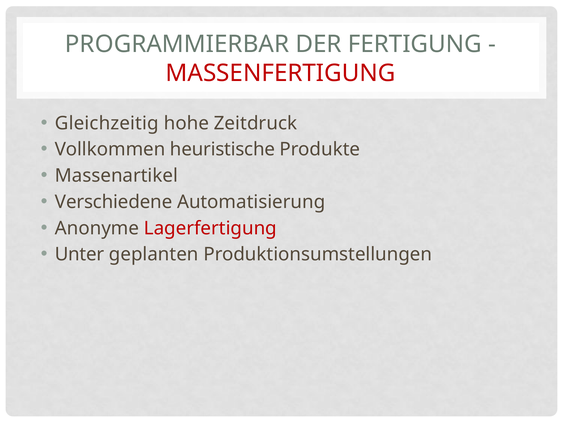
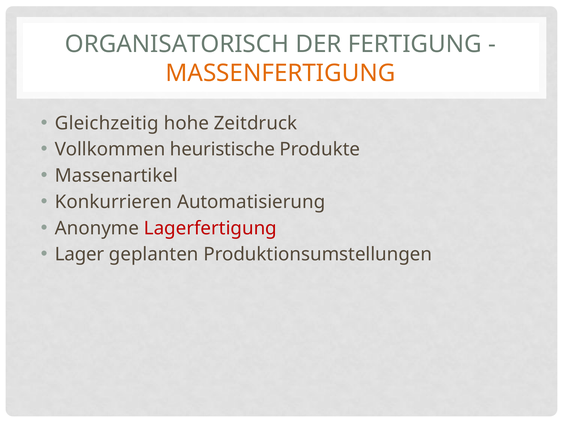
PROGRAMMIERBAR: PROGRAMMIERBAR -> ORGANISATORISCH (177, 44)
MASSENFERTIGUNG colour: red -> orange (281, 73)
Verschiedene: Verschiedene -> Konkurrieren (114, 202)
Unter: Unter -> Lager (80, 255)
